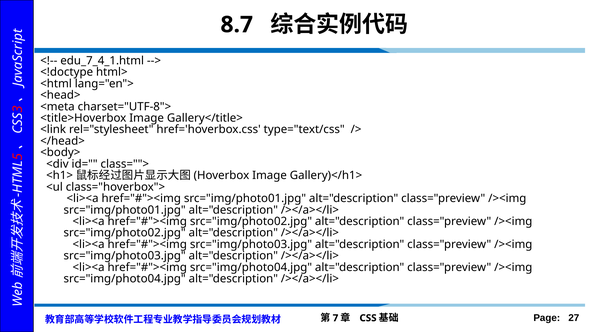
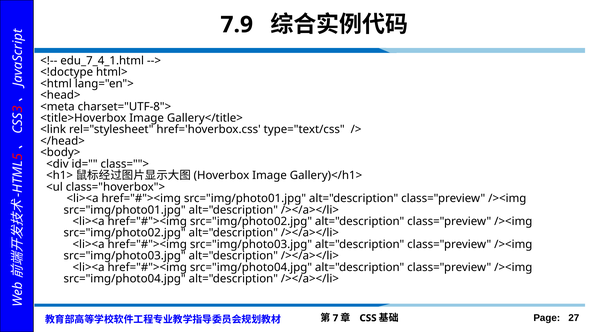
8.7: 8.7 -> 7.9 (237, 25)
